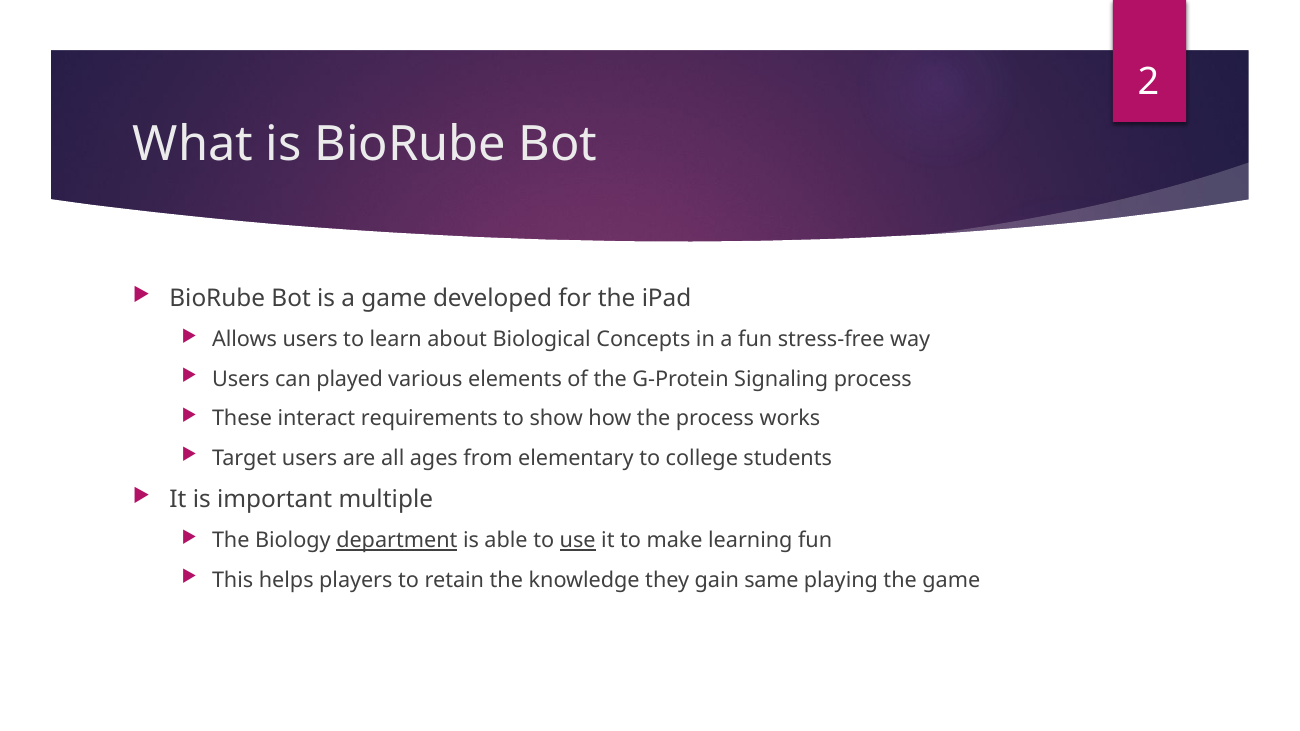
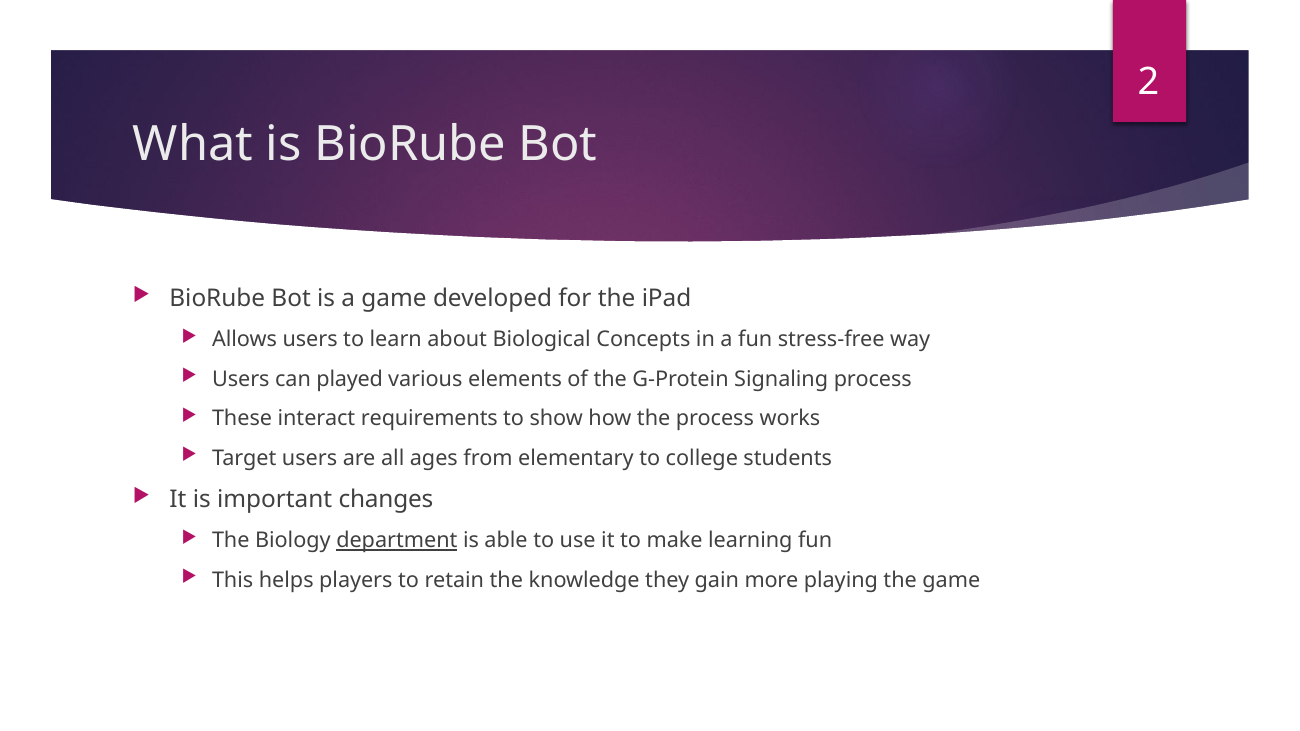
multiple: multiple -> changes (386, 500)
use underline: present -> none (578, 541)
same: same -> more (771, 580)
